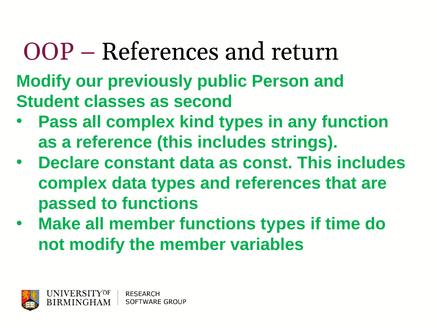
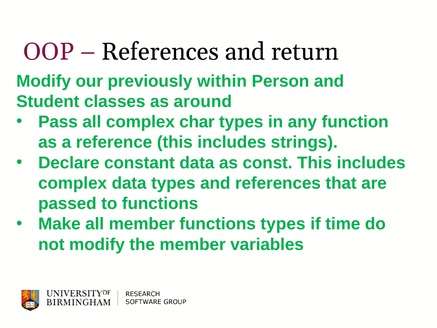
public: public -> within (222, 81)
second: second -> around (203, 101)
kind: kind -> char (197, 122)
